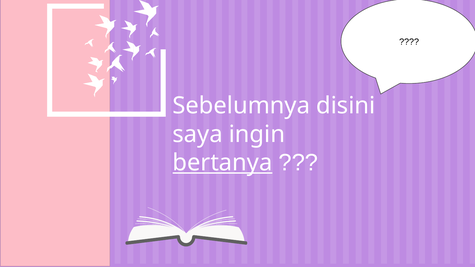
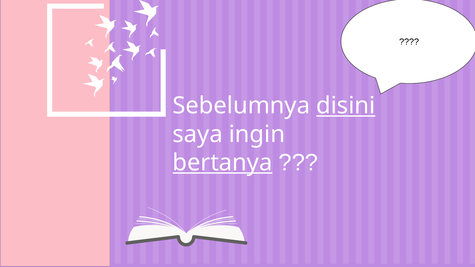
disini underline: none -> present (346, 106)
